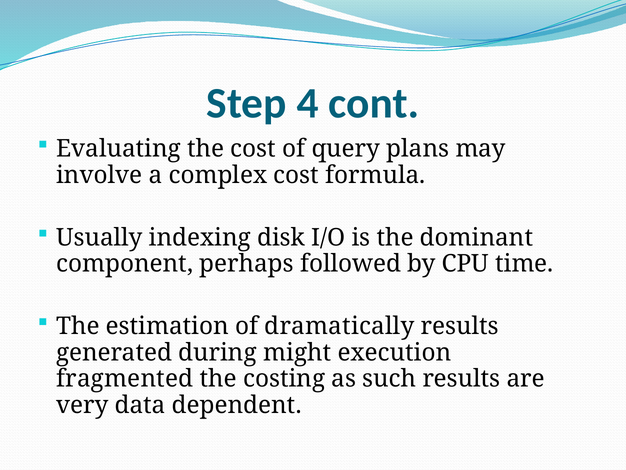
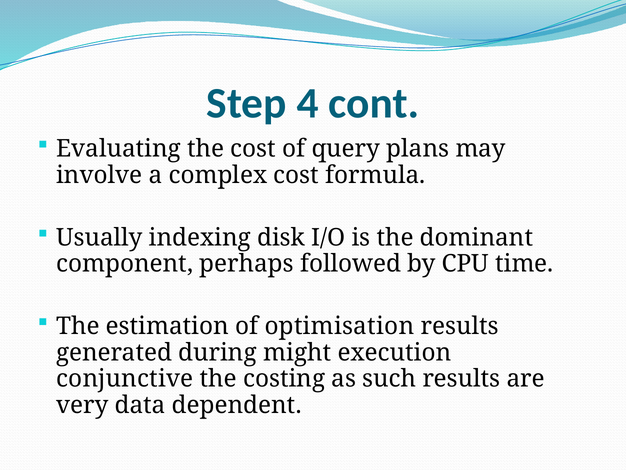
dramatically: dramatically -> optimisation (339, 326)
fragmented: fragmented -> conjunctive (125, 379)
